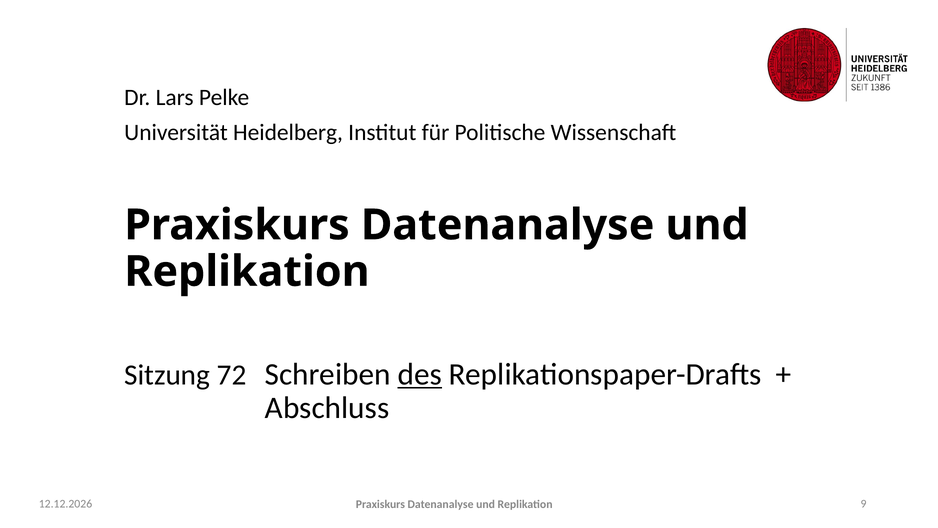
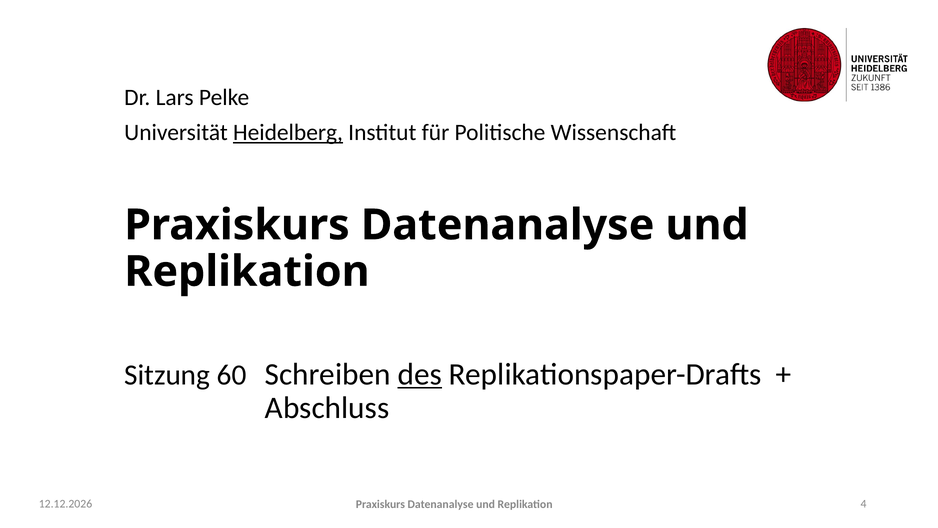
Heidelberg underline: none -> present (288, 132)
72: 72 -> 60 (232, 375)
9: 9 -> 4 (864, 504)
